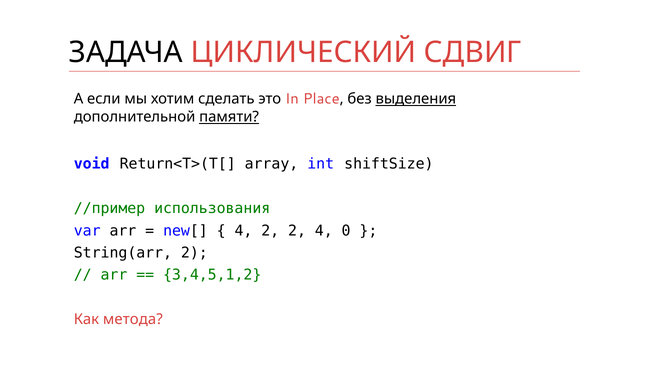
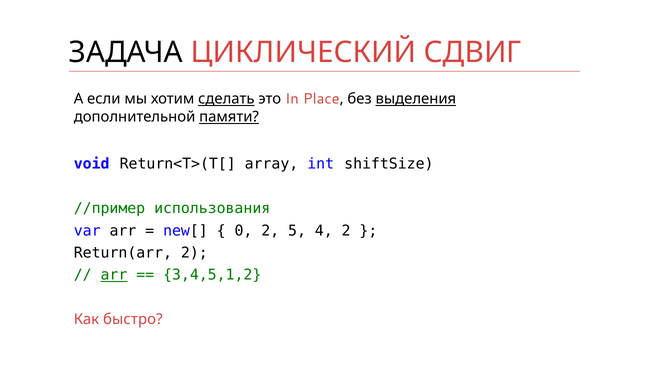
сделать underline: none -> present (226, 99)
4: 4 -> 0 (243, 231)
2 2: 2 -> 5 (297, 231)
4 0: 0 -> 2 (346, 231)
String(arr: String(arr -> Return(arr (123, 253)
arr underline: none -> present (114, 275)
метода: метода -> быстро (133, 319)
